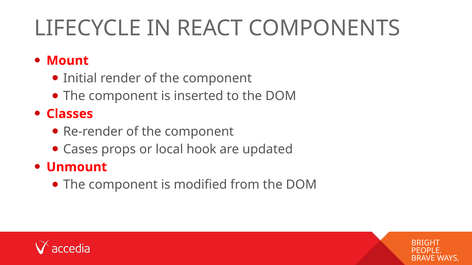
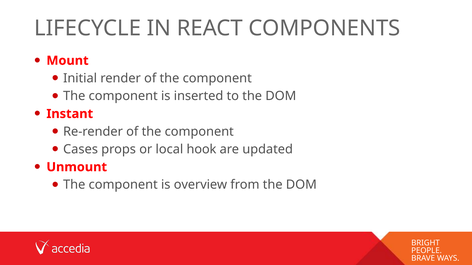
Classes: Classes -> Instant (70, 114)
modified: modified -> overview (200, 185)
